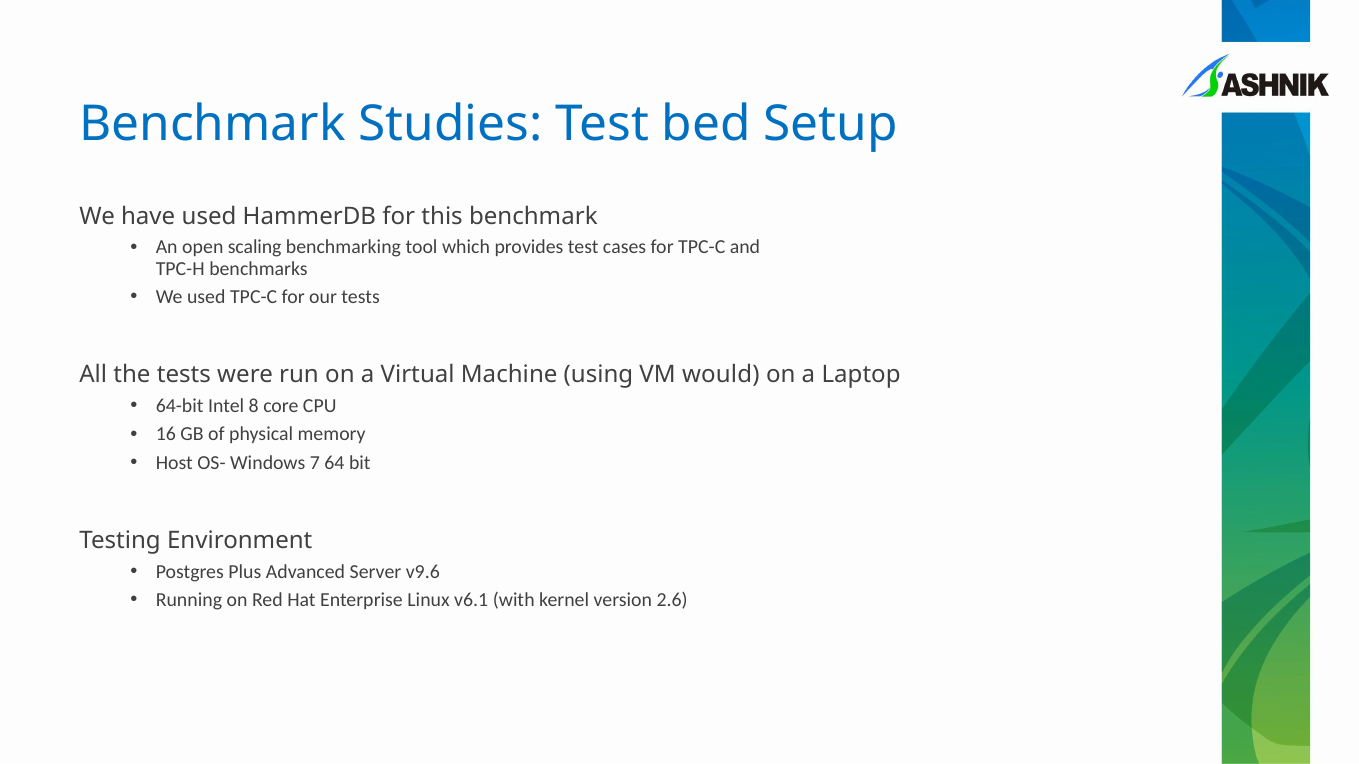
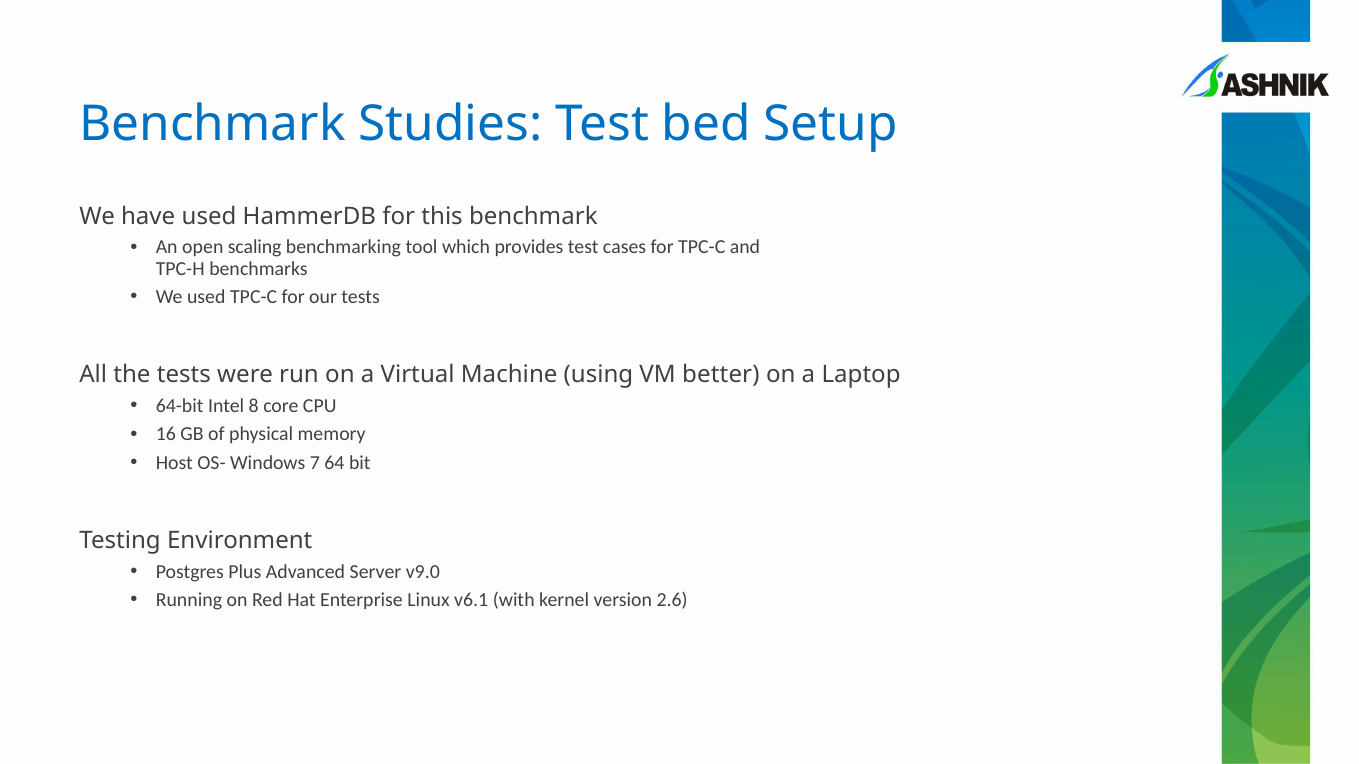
would: would -> better (721, 375)
v9.6: v9.6 -> v9.0 (423, 572)
